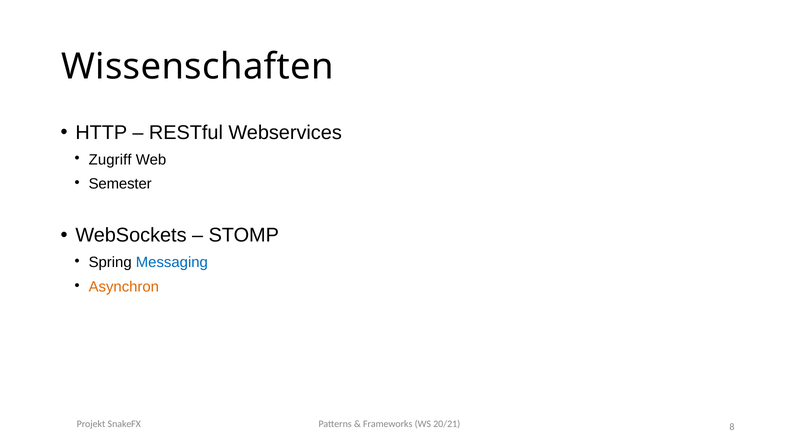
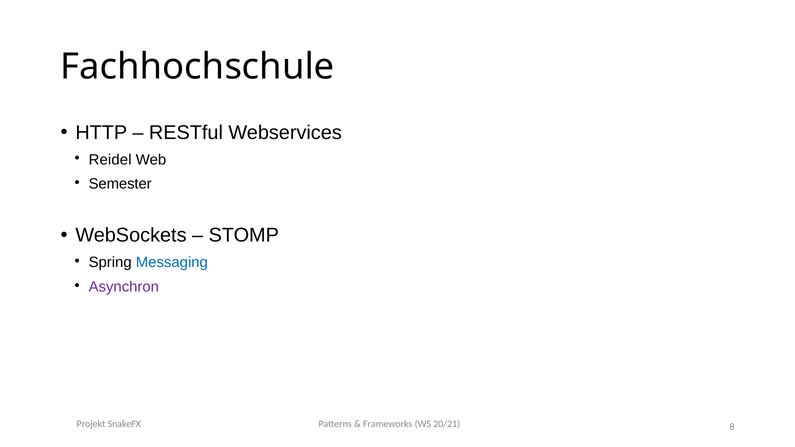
Wissenschaften: Wissenschaften -> Fachhochschule (198, 67)
Zugriff: Zugriff -> Reidel (110, 160)
Asynchron colour: orange -> purple (124, 287)
